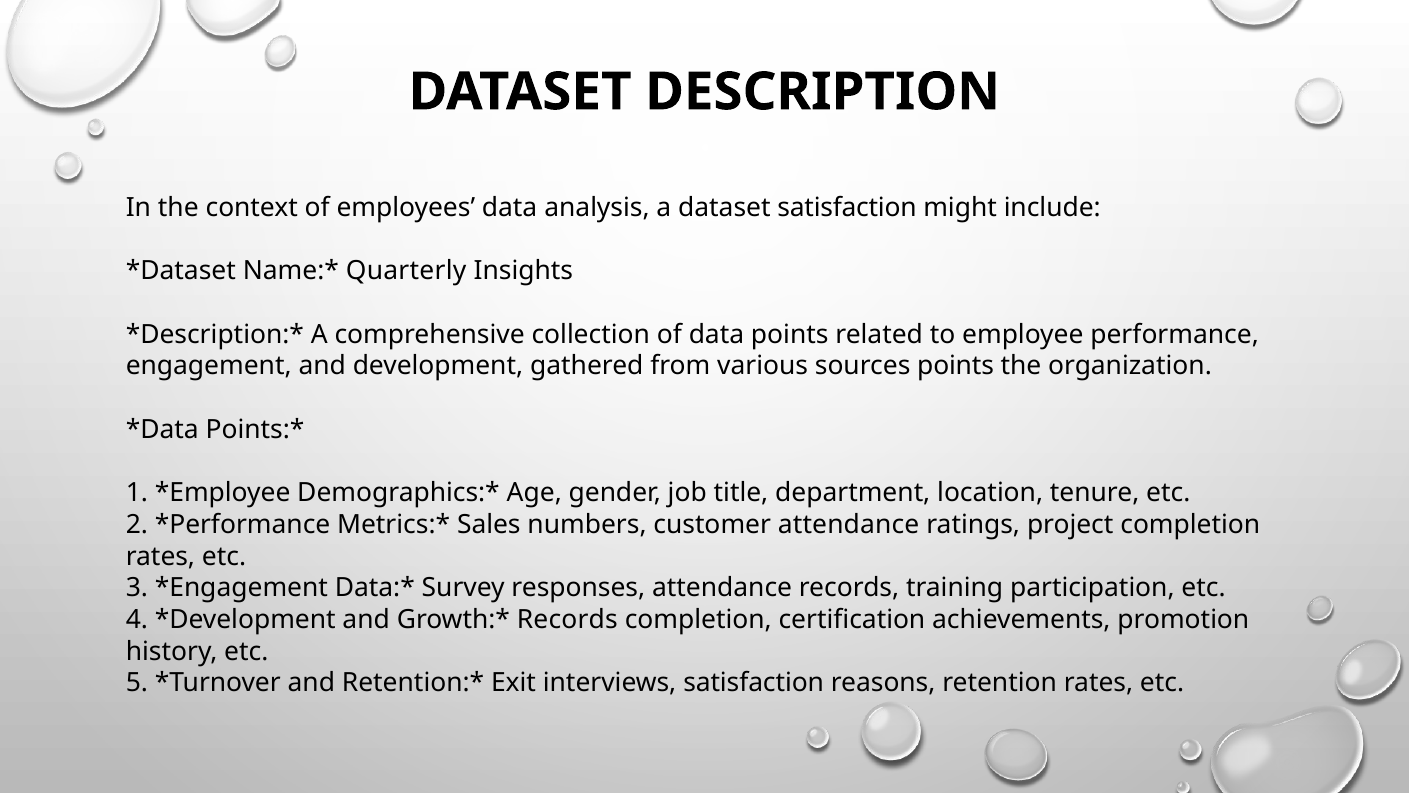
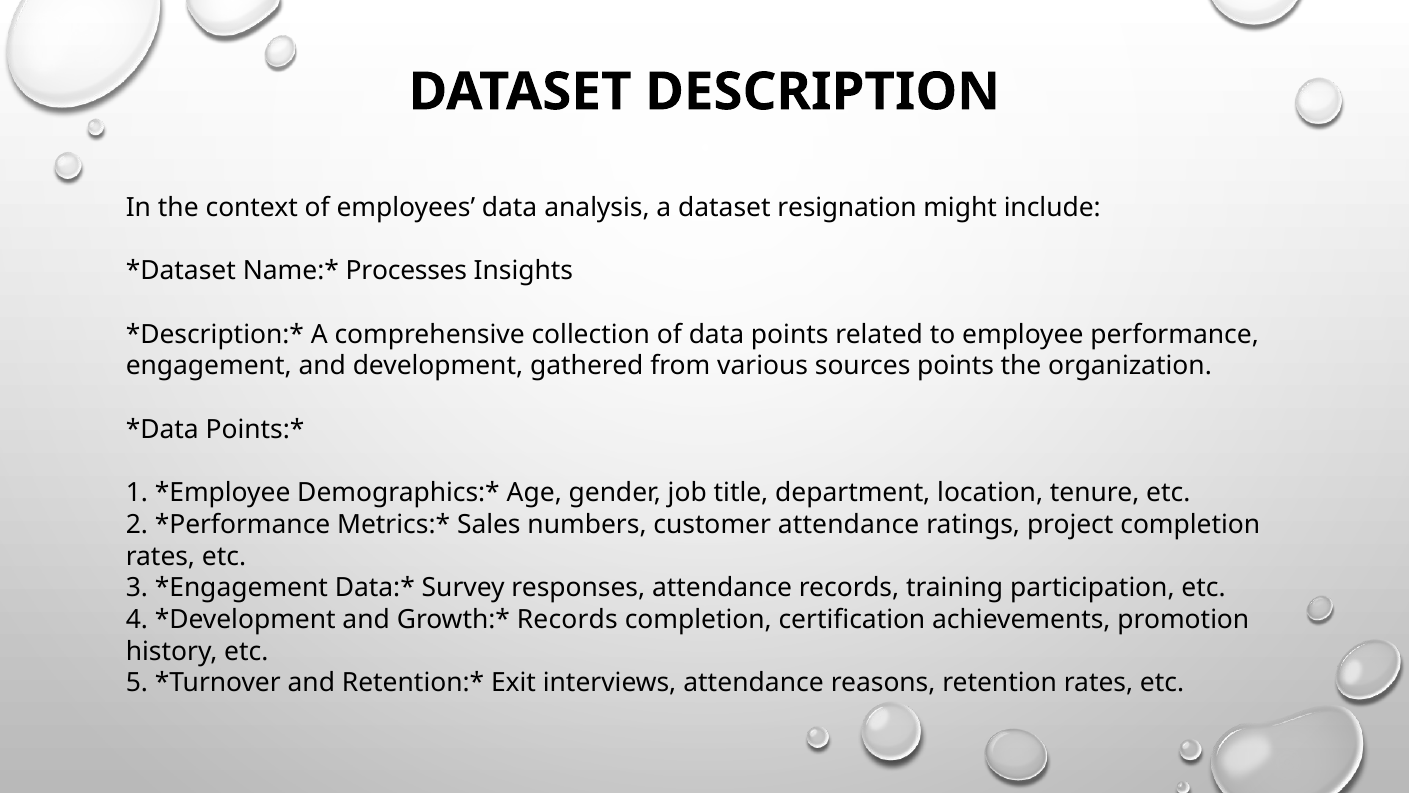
dataset satisfaction: satisfaction -> resignation (847, 207)
Quarterly: Quarterly -> Processes (406, 271)
interviews satisfaction: satisfaction -> attendance (754, 683)
